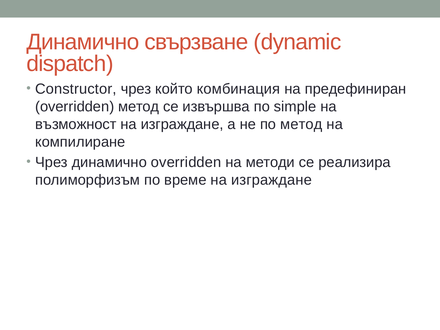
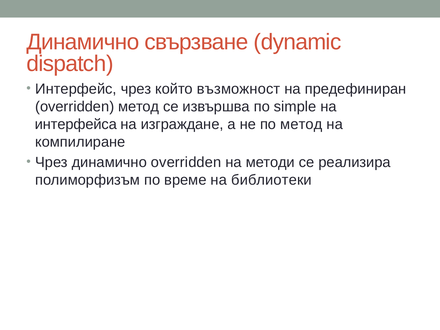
Constructor: Constructor -> Интерфейс (76, 89)
комбинация: комбинация -> възможност (239, 89)
възможност: възможност -> интерфейса (76, 124)
време на изграждане: изграждане -> библиотеки (272, 180)
